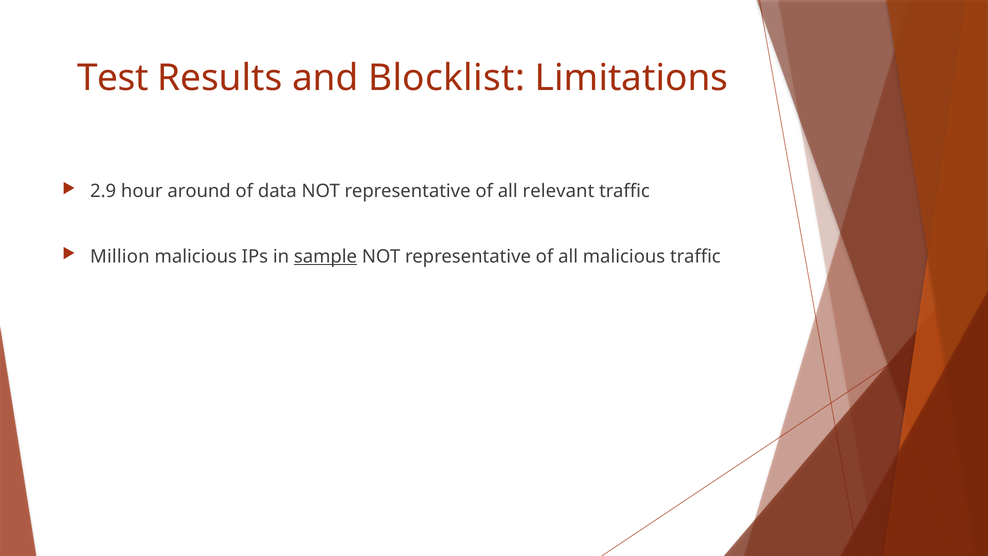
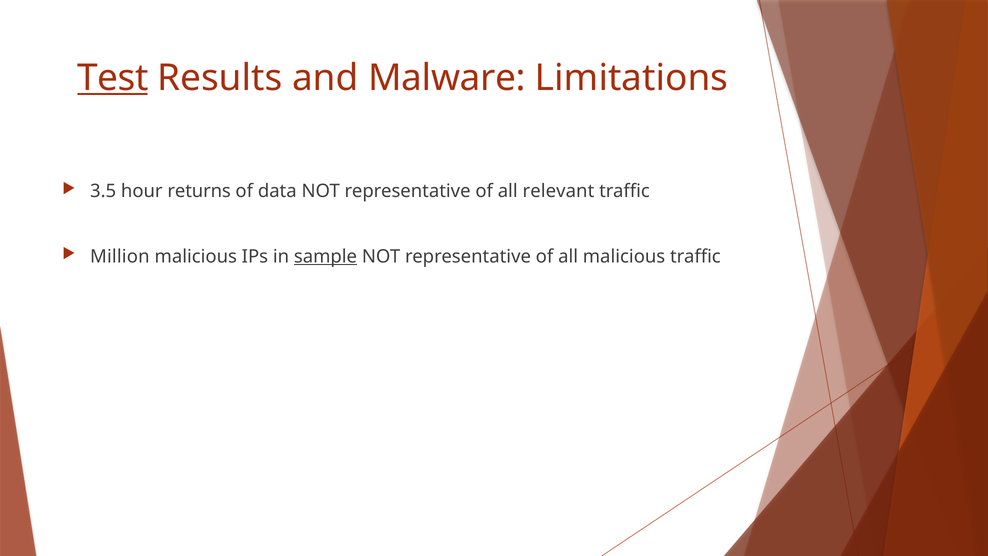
Test underline: none -> present (113, 78)
Blocklist: Blocklist -> Malware (447, 78)
2.9: 2.9 -> 3.5 (103, 191)
around: around -> returns (199, 191)
